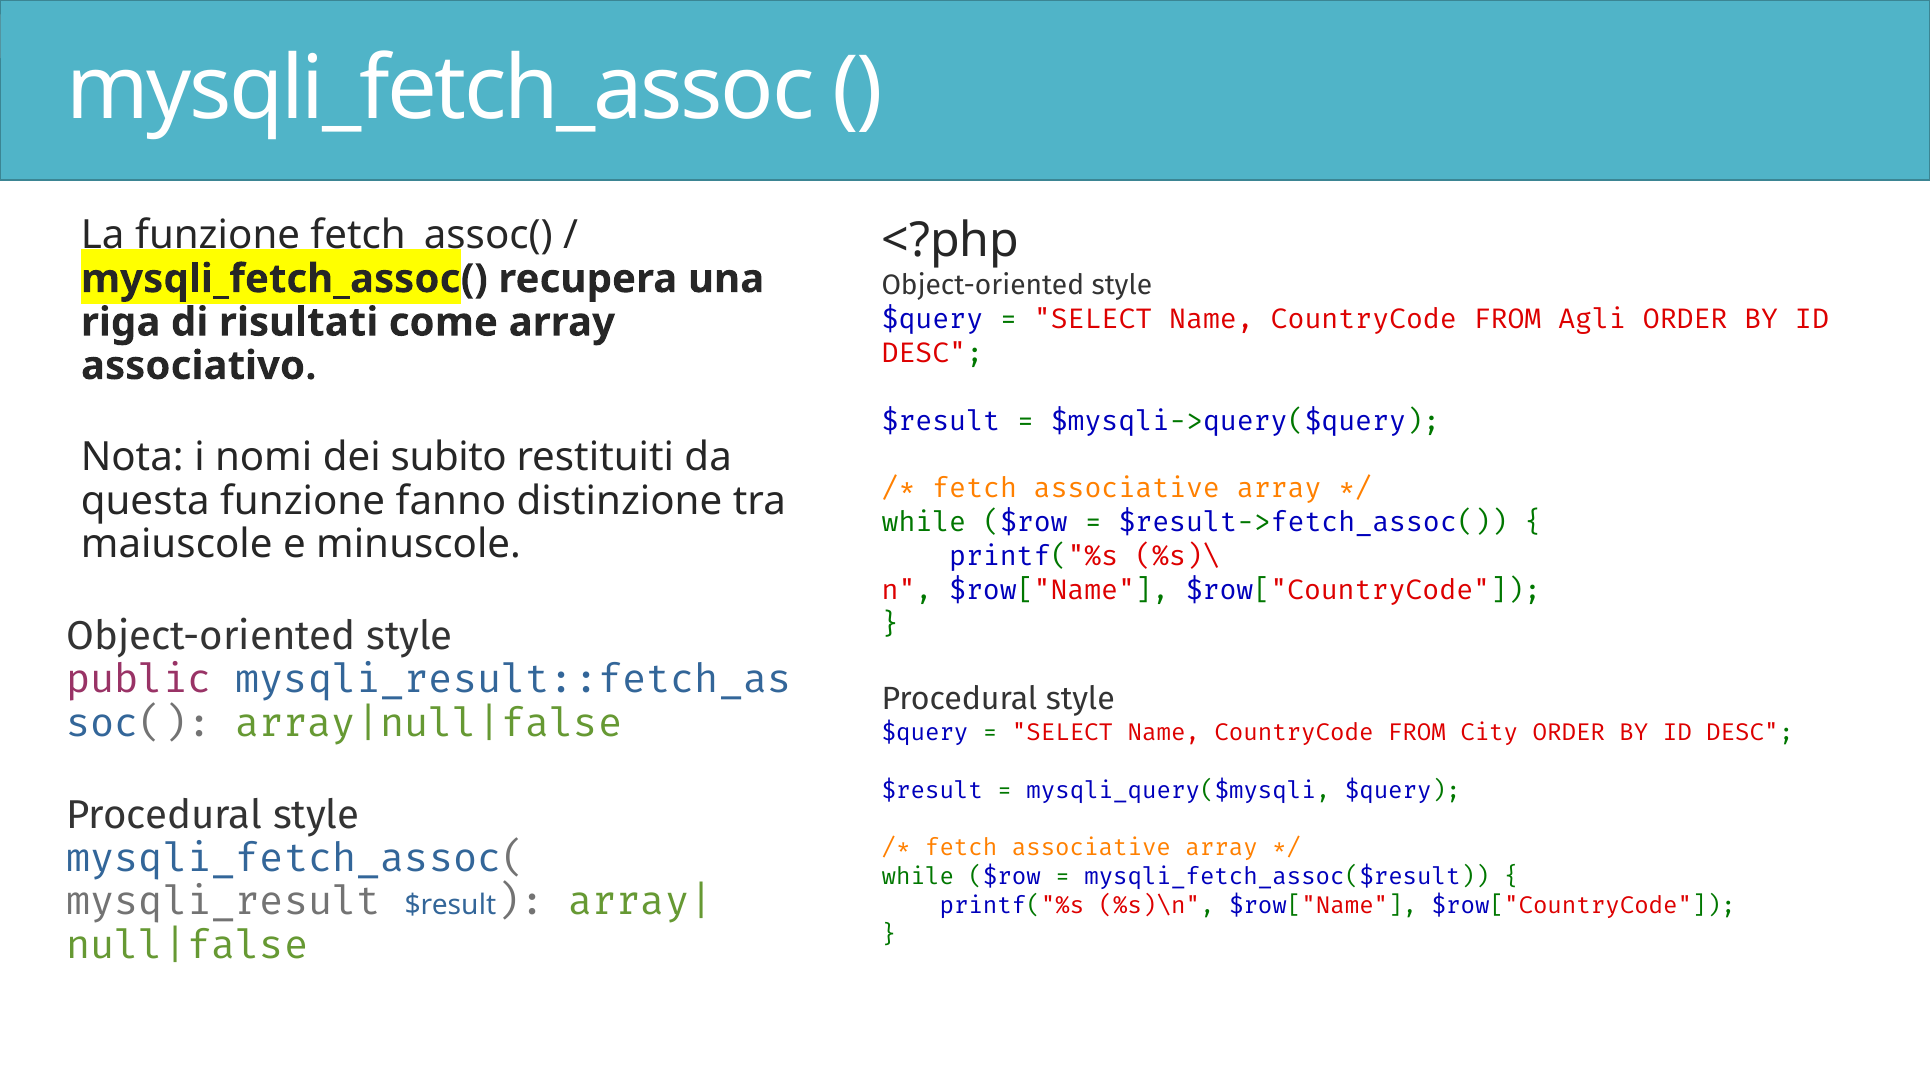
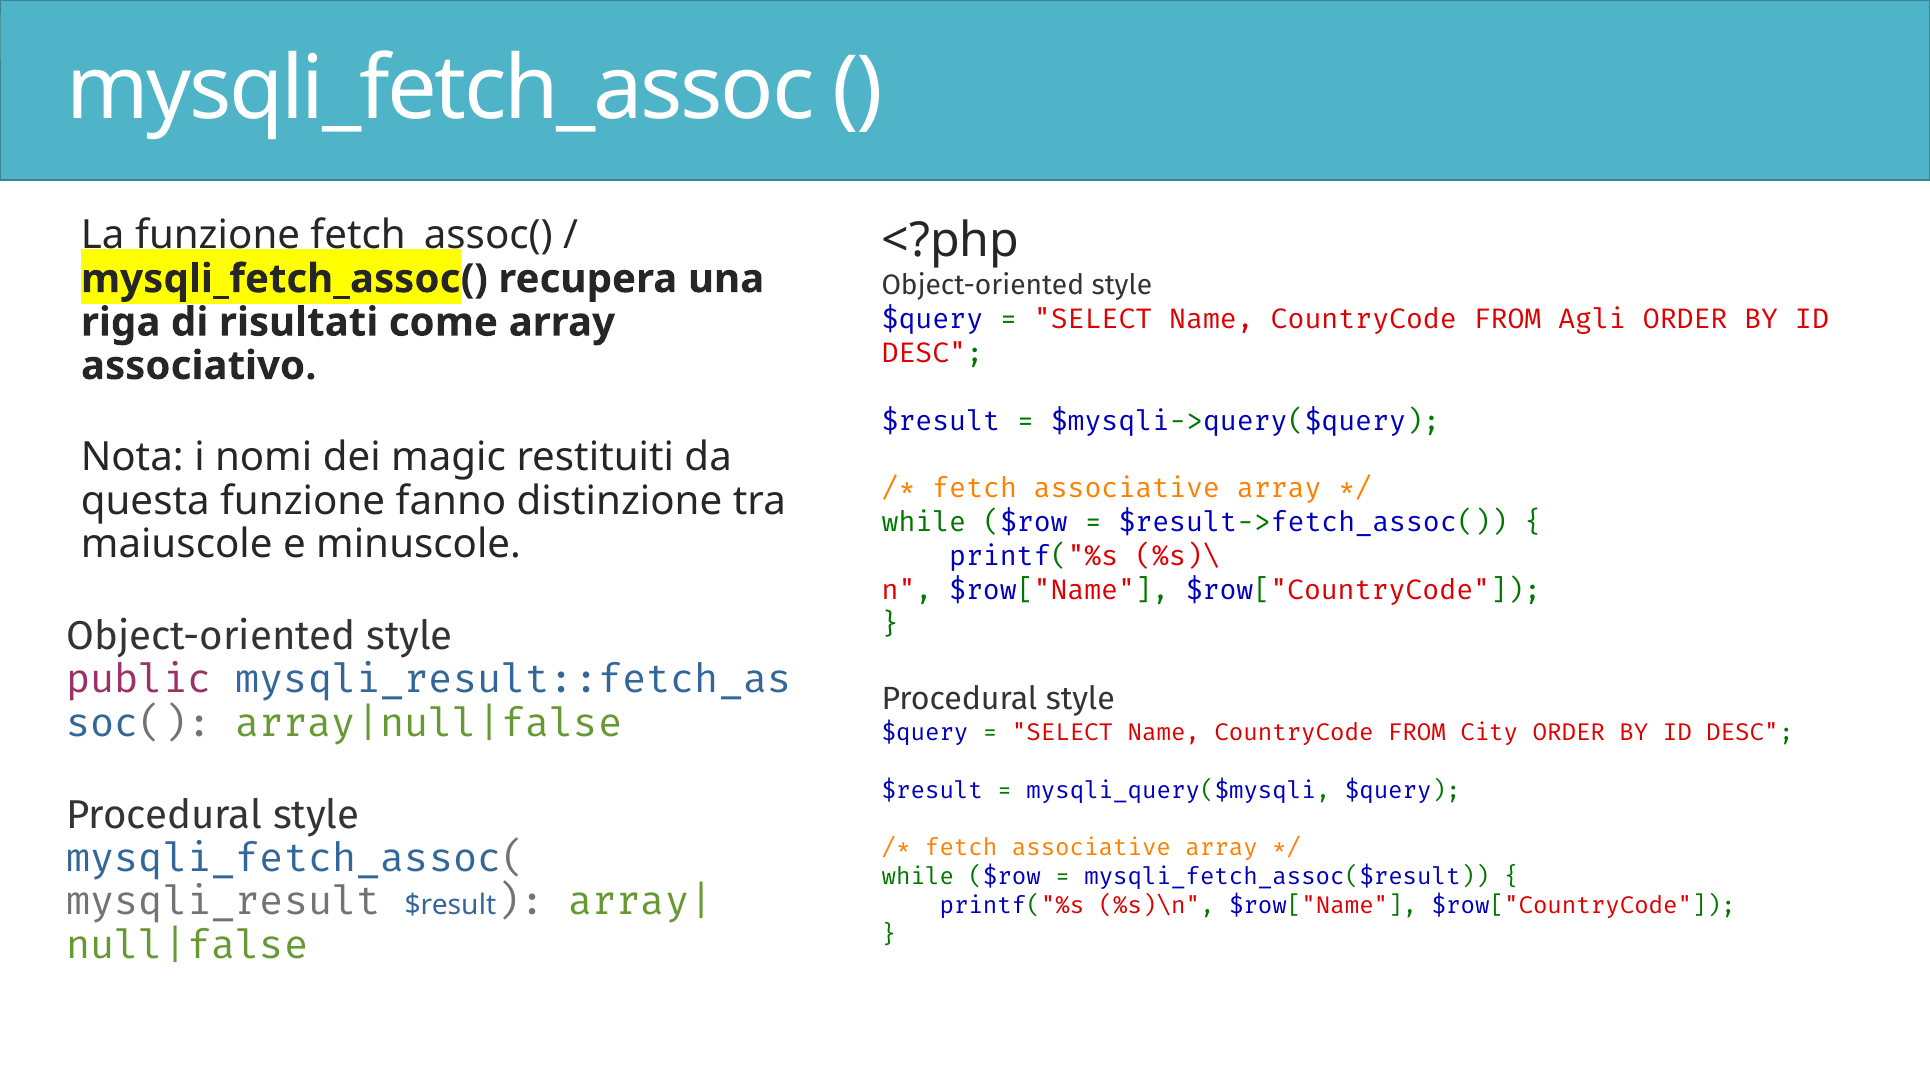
subito: subito -> magic (449, 457)
